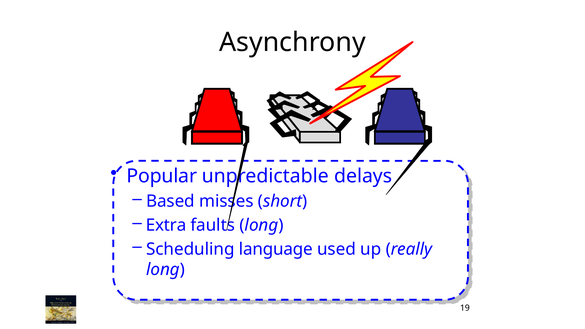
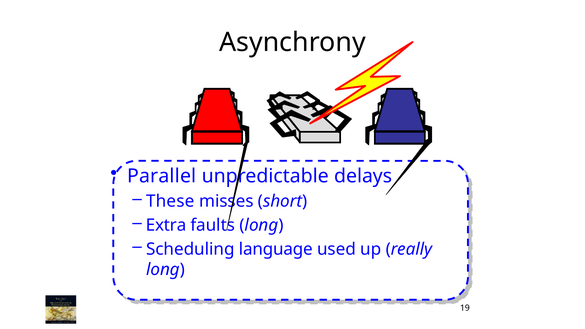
Popular: Popular -> Parallel (162, 176)
Based: Based -> These (170, 201)
